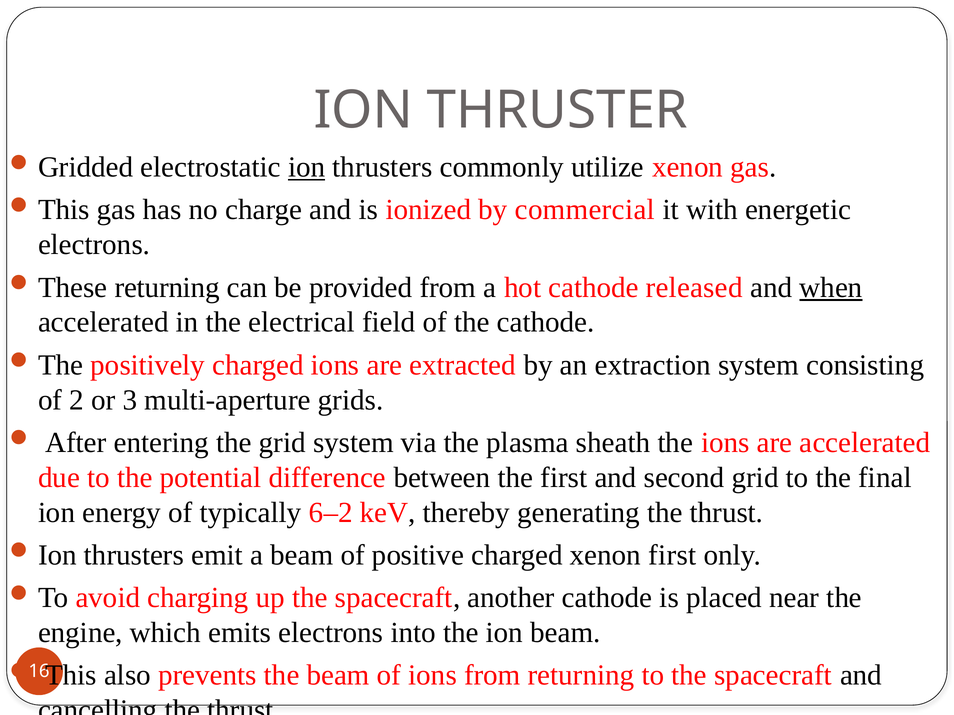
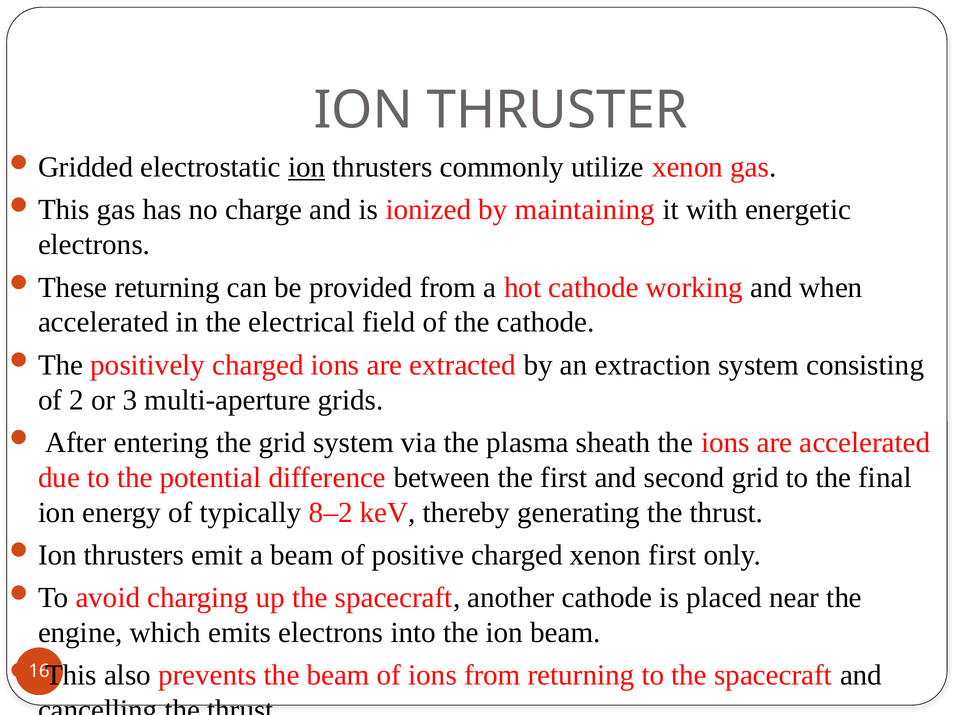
commercial: commercial -> maintaining (585, 210)
released: released -> working (694, 288)
when underline: present -> none (831, 288)
6–2: 6–2 -> 8–2 (331, 513)
